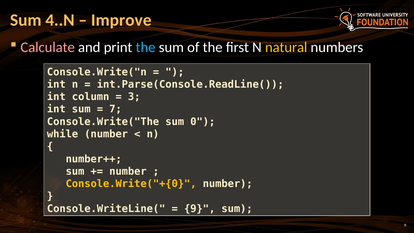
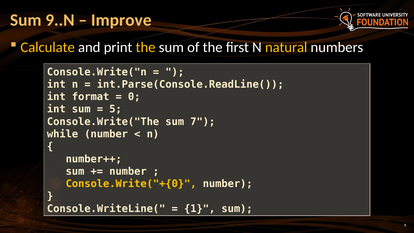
4..N: 4..N -> 9..N (60, 20)
Calculate colour: pink -> yellow (48, 47)
the colour: light blue -> yellow (146, 47)
column: column -> format (91, 97)
3: 3 -> 0 (134, 97)
7: 7 -> 5 (116, 109)
0: 0 -> 7 (203, 122)
9: 9 -> 1 (200, 209)
